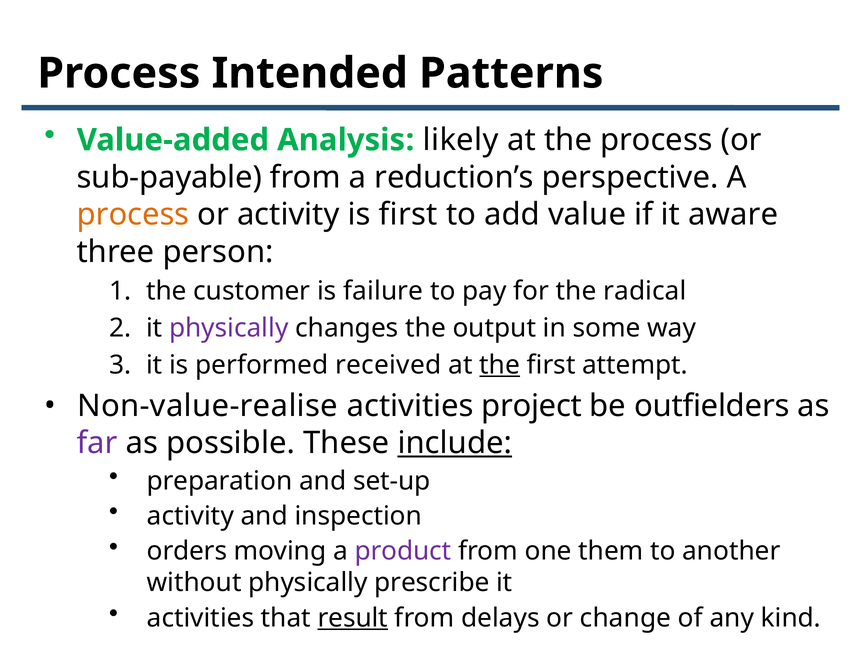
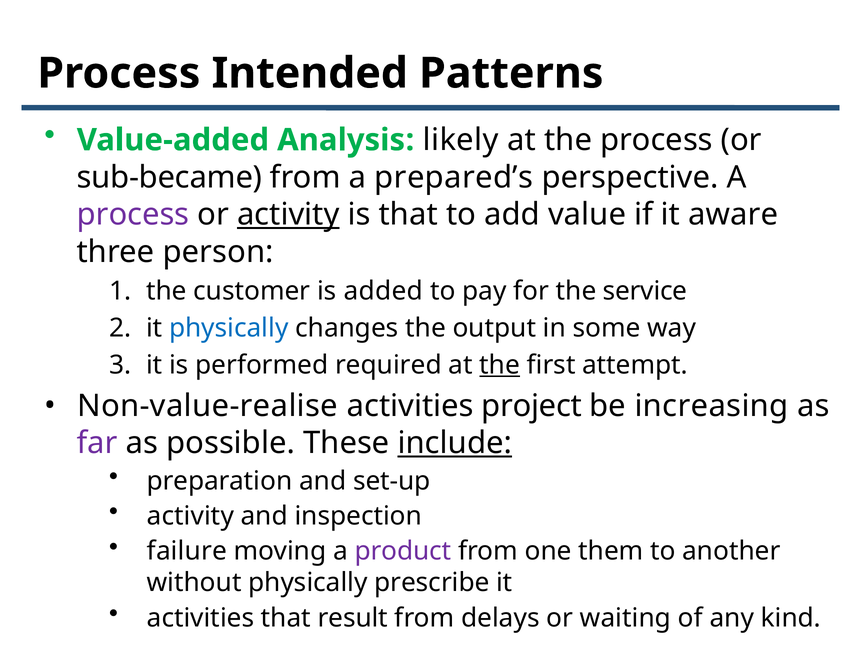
sub-payable: sub-payable -> sub-became (169, 177)
reduction’s: reduction’s -> prepared’s (454, 177)
process colour: orange -> purple (133, 215)
activity underline: none -> present (288, 215)
is first: first -> that (408, 215)
failure: failure -> added (383, 291)
radical: radical -> service (645, 291)
physically colour: purple -> blue (229, 328)
received: received -> required (388, 365)
outfielders: outfielders -> increasing (712, 406)
orders: orders -> failure (187, 551)
result underline: present -> none (353, 618)
change: change -> waiting (625, 618)
